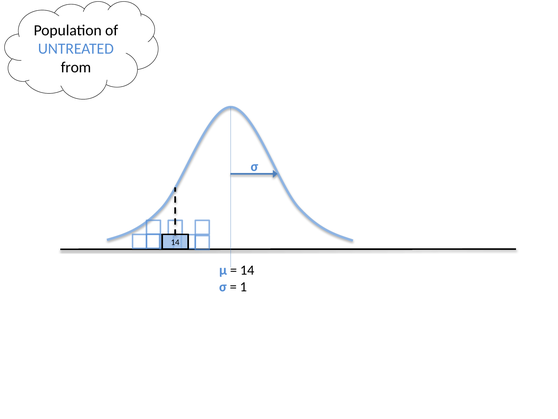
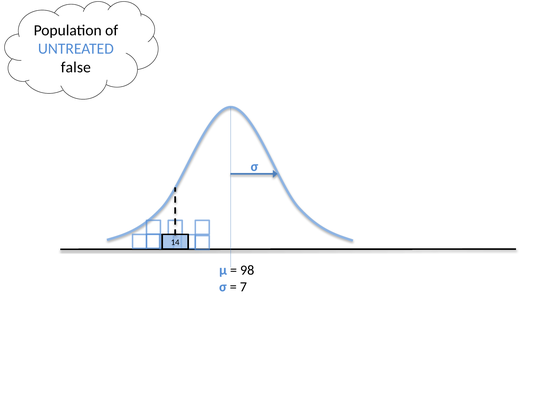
from: from -> false (76, 67)
14: 14 -> 98 (247, 270)
1: 1 -> 7 (243, 287)
